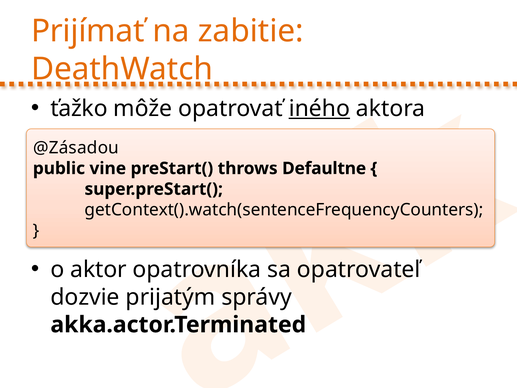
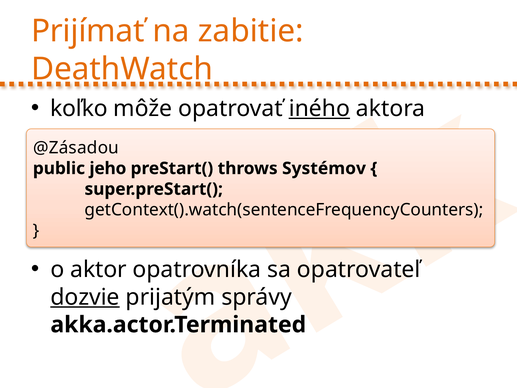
ťažko: ťažko -> koľko (79, 108)
vine: vine -> jeho (108, 168)
Defaultne: Defaultne -> Systémov (324, 168)
dozvie underline: none -> present (85, 297)
